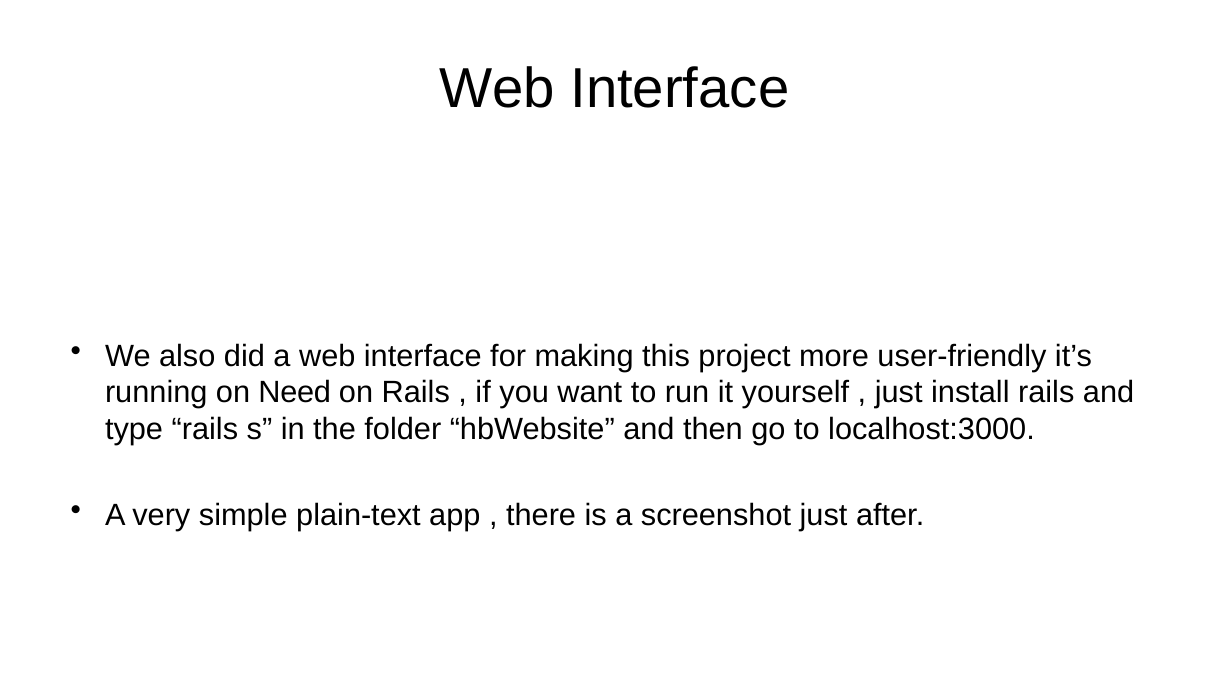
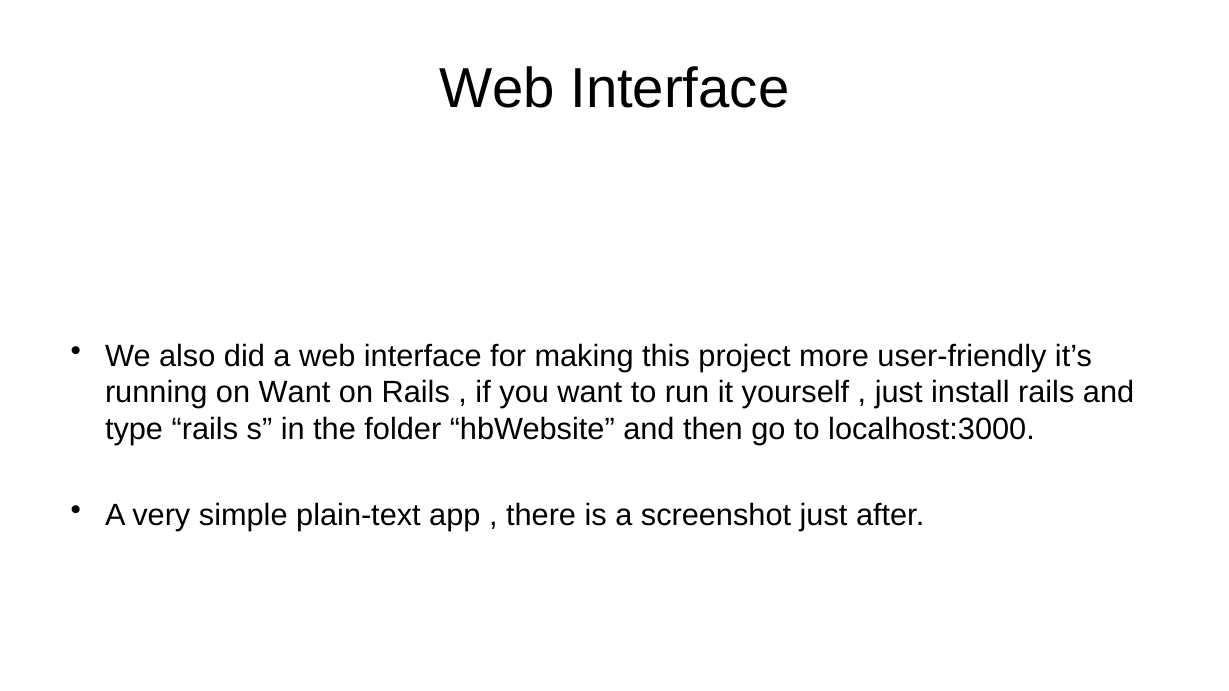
on Need: Need -> Want (295, 393)
